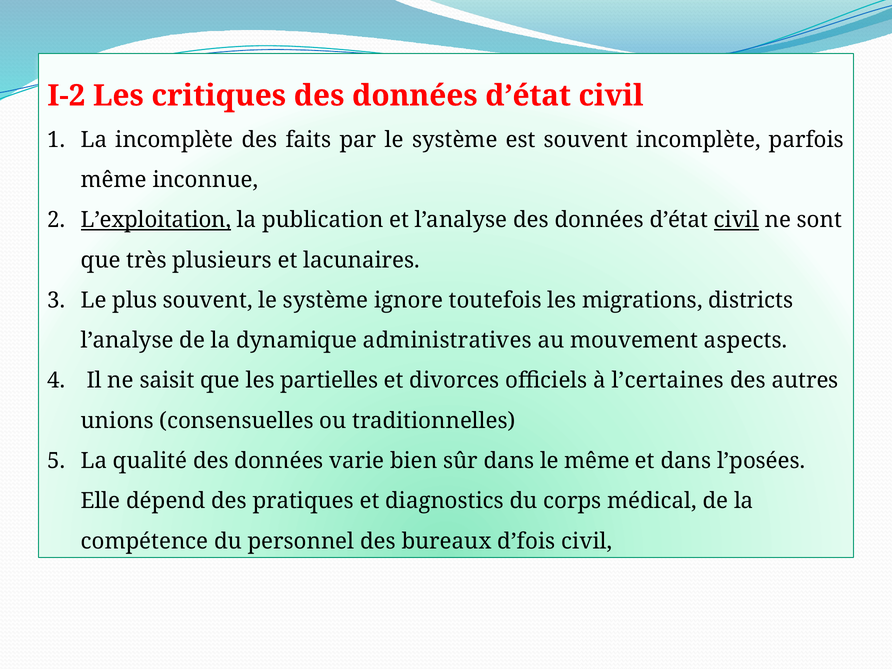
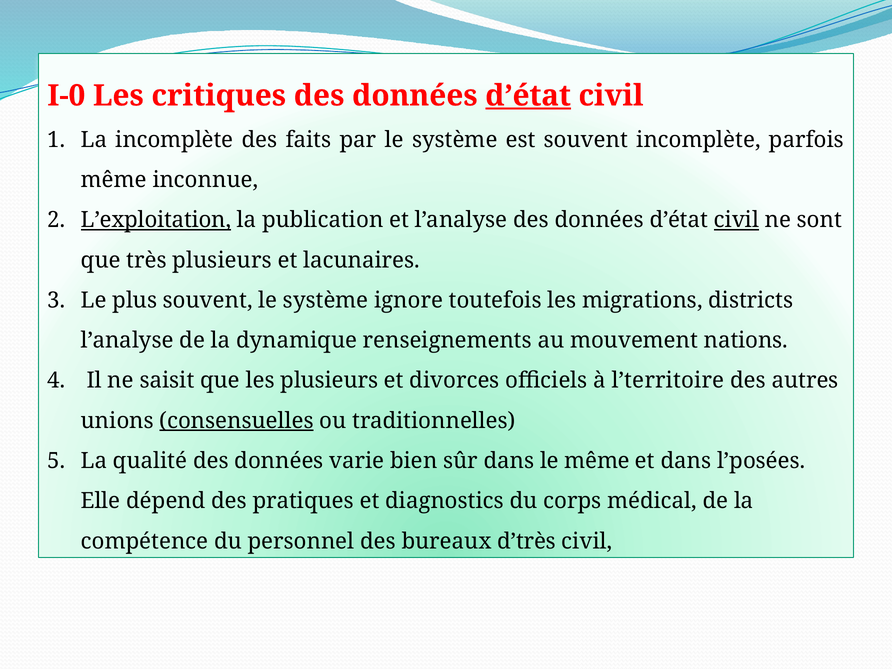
I-2: I-2 -> I-0 (66, 96)
d’état underline: none -> present (528, 96)
administratives: administratives -> renseignements (447, 340)
aspects: aspects -> nations (746, 340)
les partielles: partielles -> plusieurs (329, 381)
l’certaines: l’certaines -> l’territoire (668, 381)
consensuelles underline: none -> present (237, 421)
d’fois: d’fois -> d’très (527, 541)
